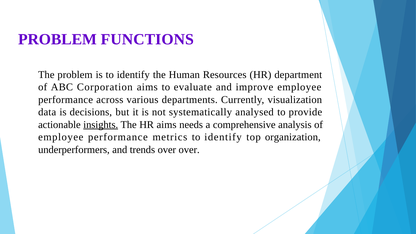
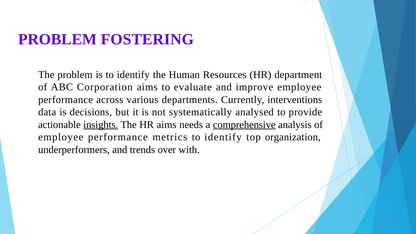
FUNCTIONS: FUNCTIONS -> FOSTERING (147, 39)
visualization: visualization -> interventions (295, 100)
comprehensive underline: none -> present (244, 125)
over over: over -> with (189, 150)
